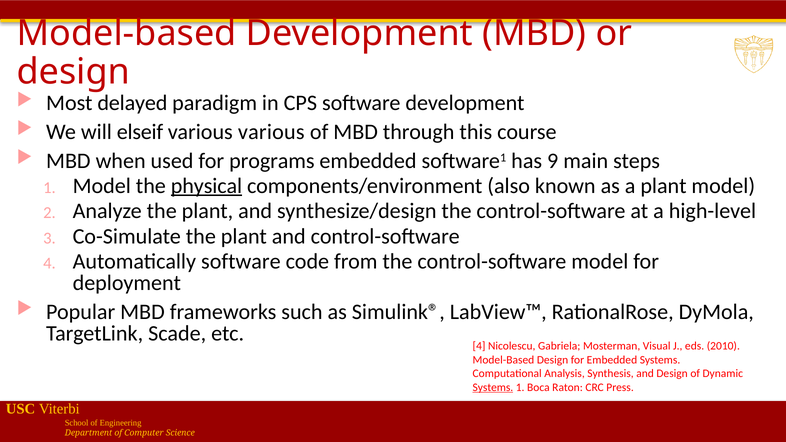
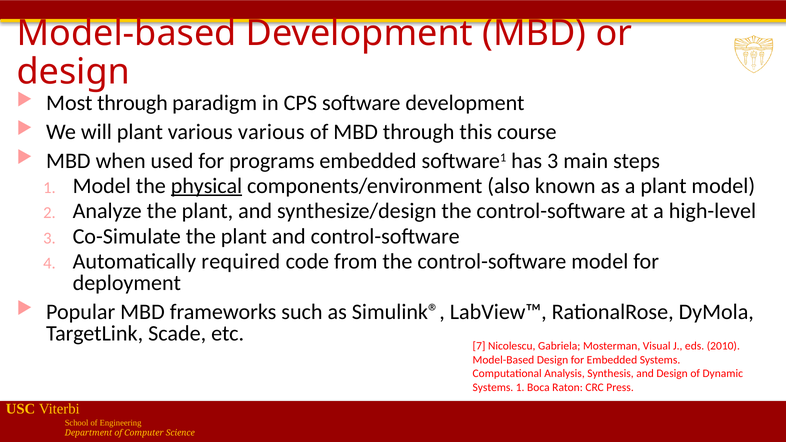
Most delayed: delayed -> through (132, 103)
will elseif: elseif -> plant (140, 132)
has 9: 9 -> 3 (553, 161)
Automatically software: software -> required (241, 261)
4: 4 -> 7 (479, 346)
Systems underline: present -> none (493, 388)
